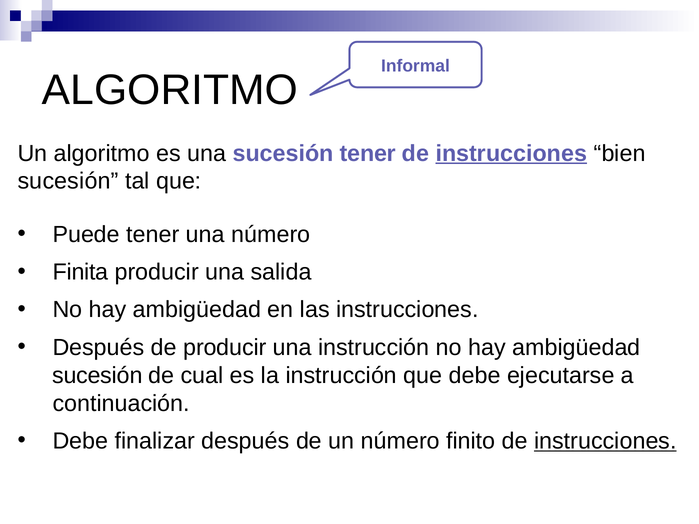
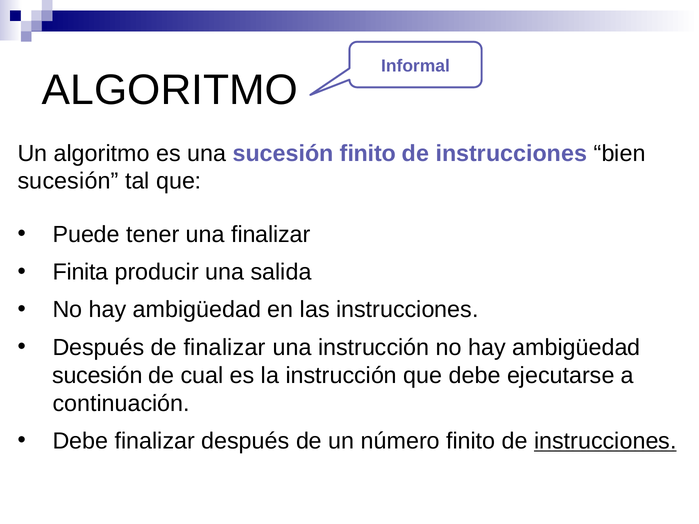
sucesión tener: tener -> finito (368, 153)
instrucciones underline: present -> none (511, 153)
una número: número -> finalizar (271, 235)
de producir: producir -> finalizar (225, 348)
